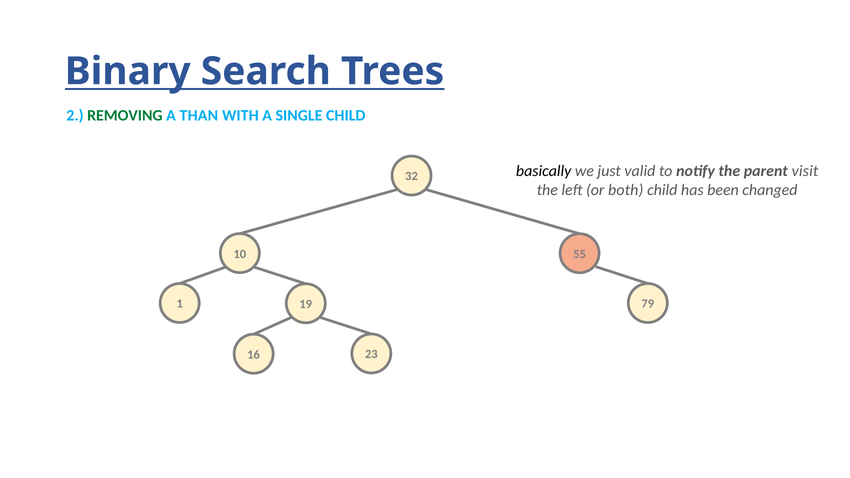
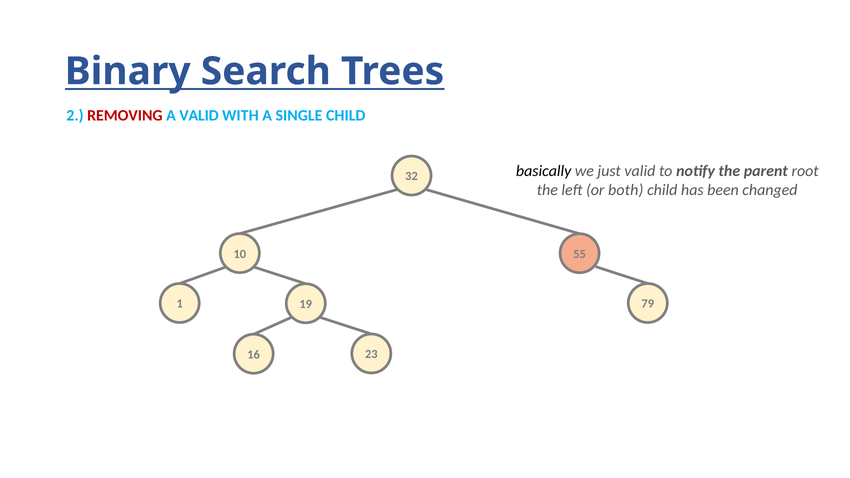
REMOVING colour: green -> red (125, 116)
A THAN: THAN -> VALID (199, 116)
visit: visit -> root (805, 171)
